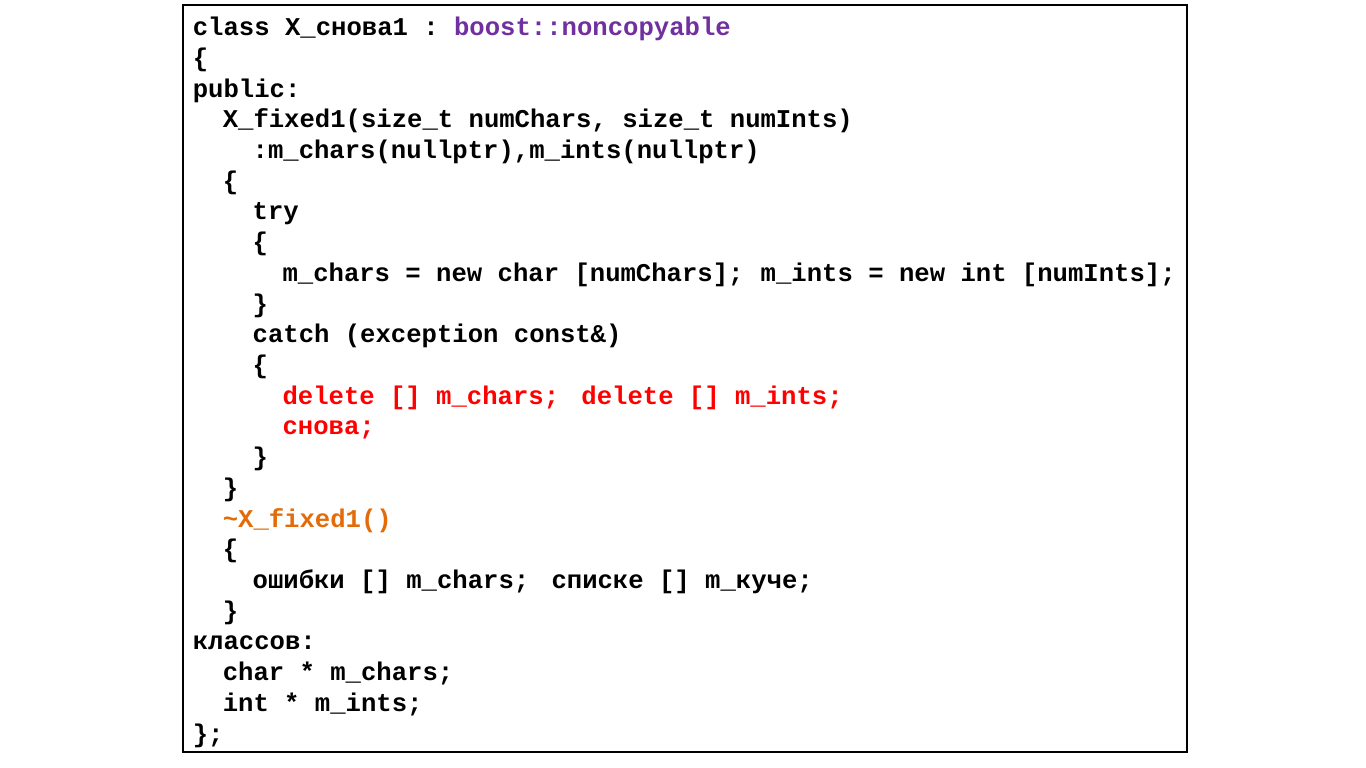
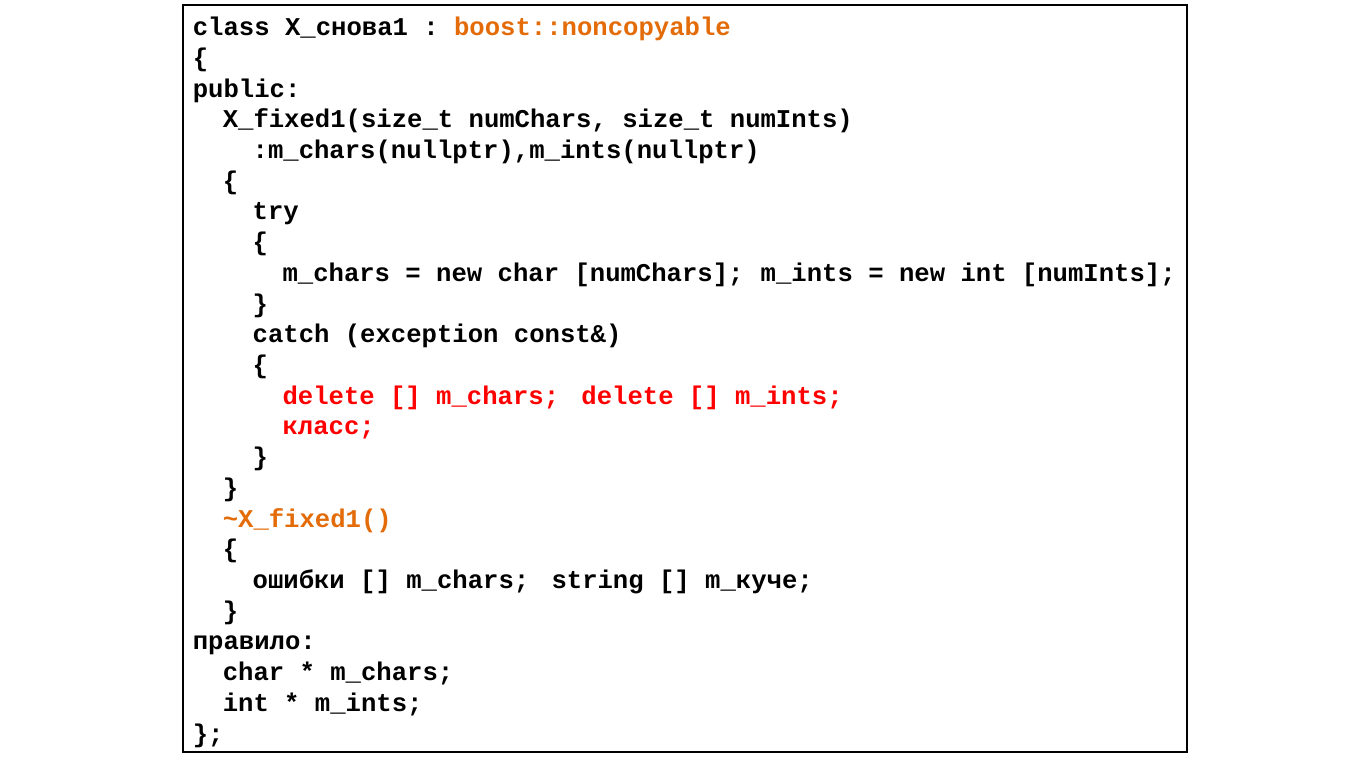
boost::noncopyable colour: purple -> orange (592, 27)
снова: снова -> класс (329, 427)
списке: списке -> string (598, 580)
классов: классов -> правило (254, 642)
